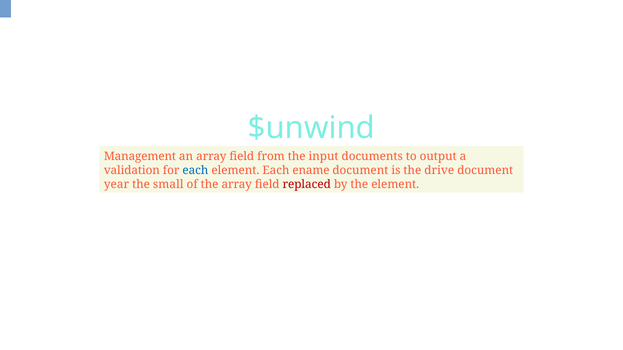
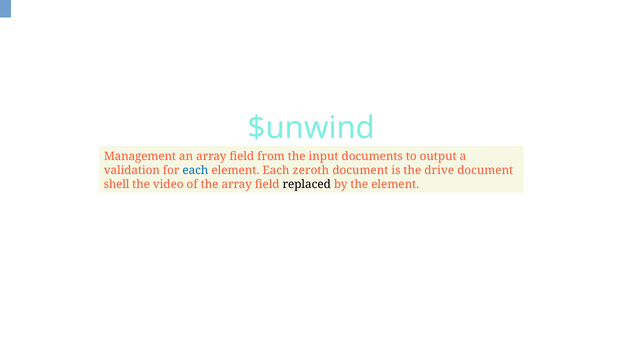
ename: ename -> zeroth (311, 170)
year: year -> shell (117, 184)
small: small -> video (168, 184)
replaced colour: red -> black (307, 184)
